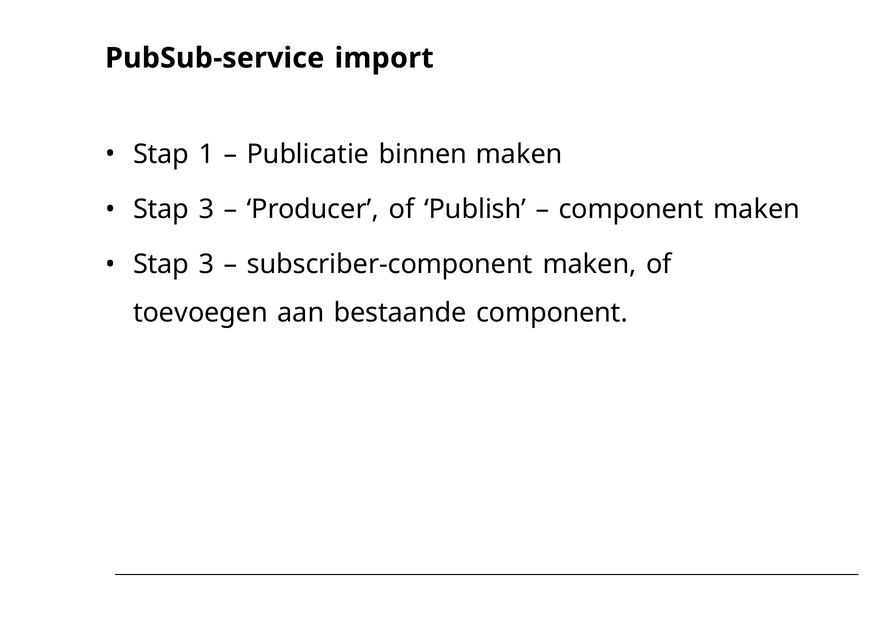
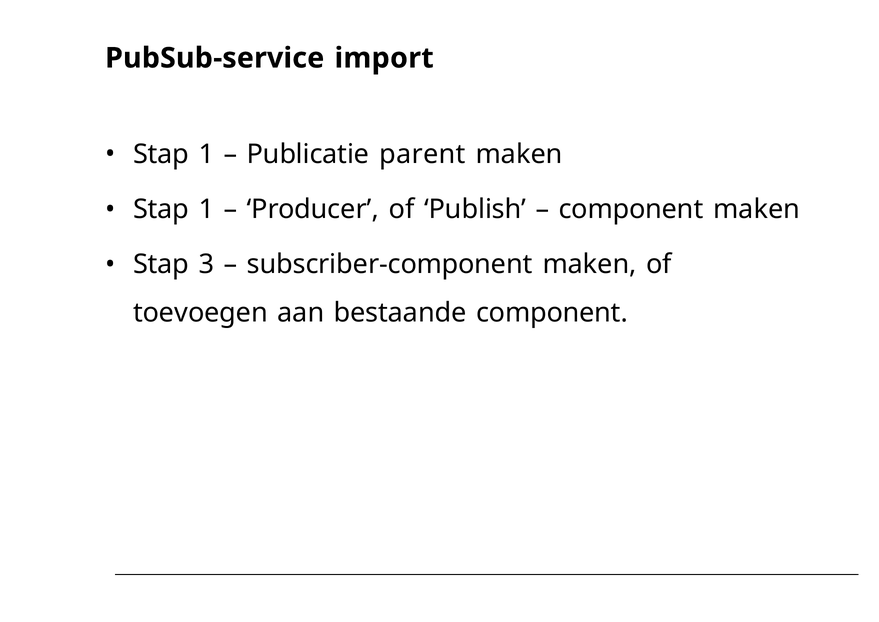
binnen: binnen -> parent (423, 154)
3: 3 -> 1 (207, 209)
